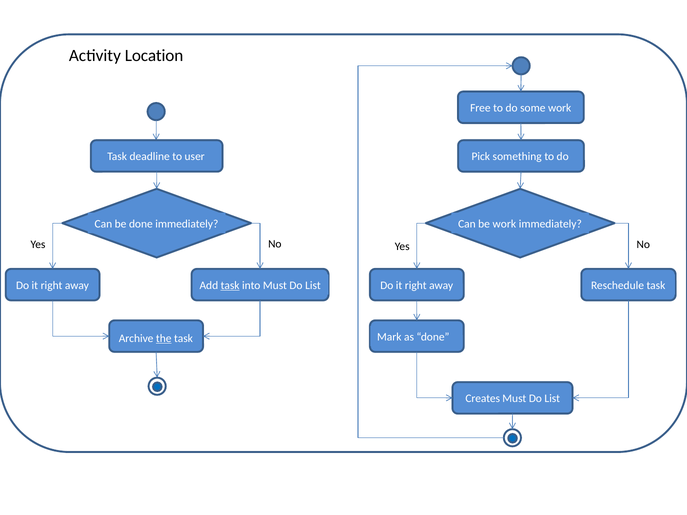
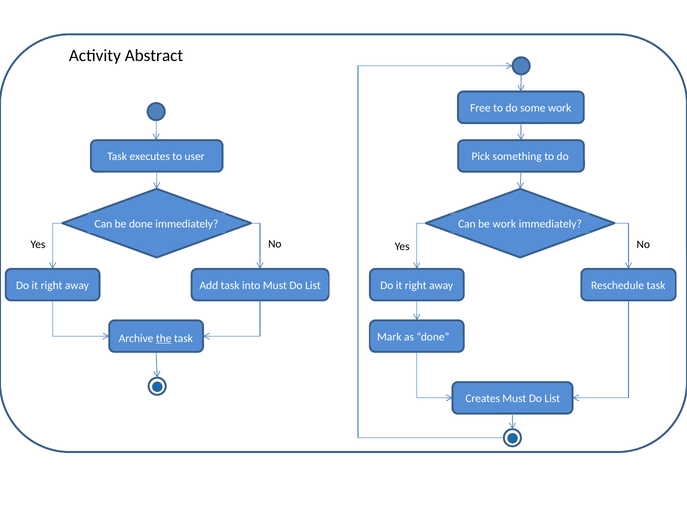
Location: Location -> Abstract (154, 56)
deadline: deadline -> executes (150, 157)
task underline: present -> none (230, 285)
